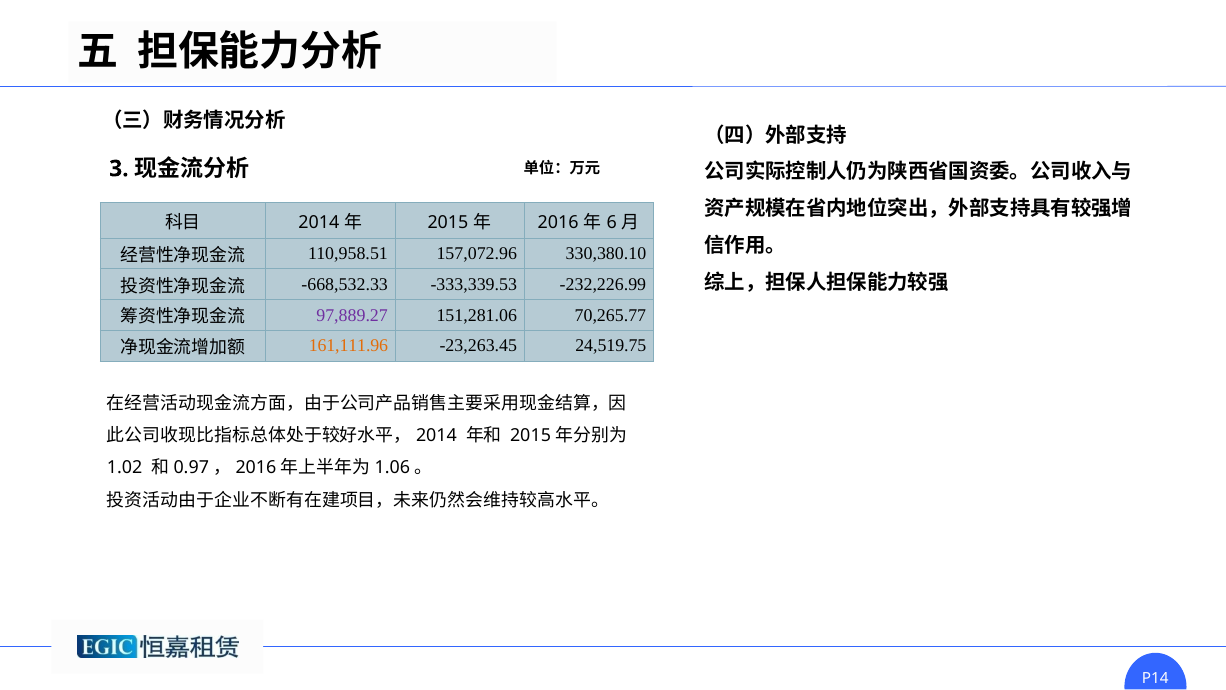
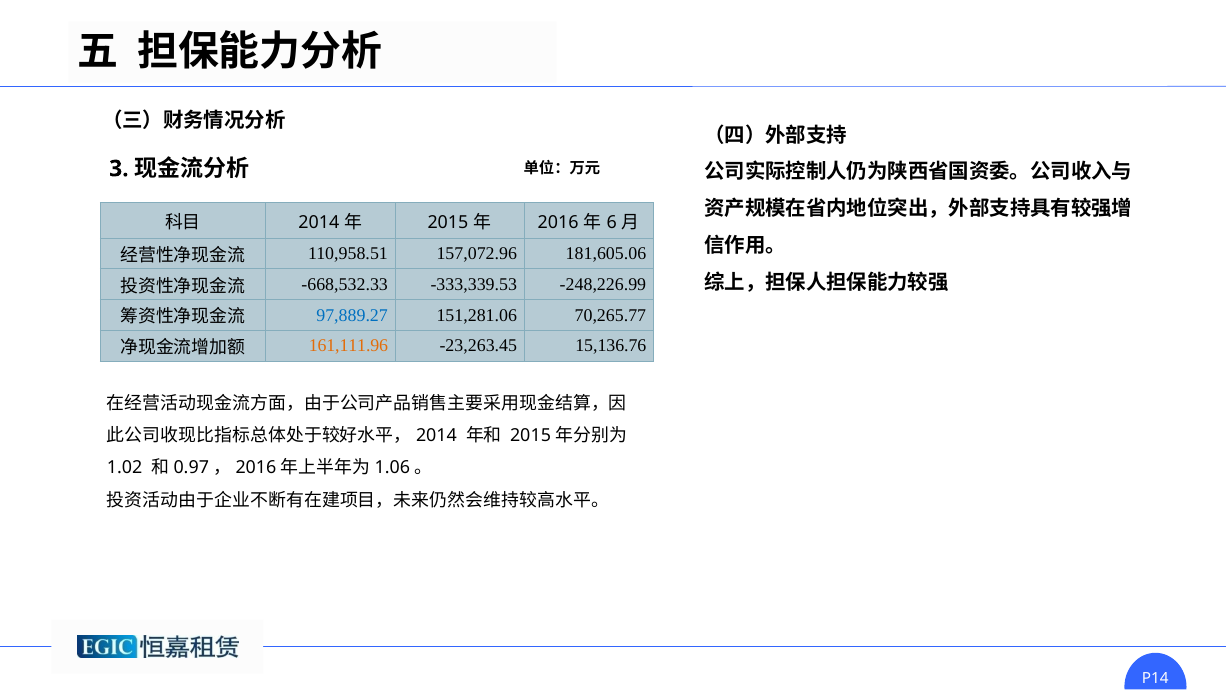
330,380.10: 330,380.10 -> 181,605.06 (606, 253)
-232,226.99: -232,226.99 -> -248,226.99 (603, 284)
97,889.27 colour: purple -> blue (352, 315)
24,519.75: 24,519.75 -> 15,136.76 (611, 346)
